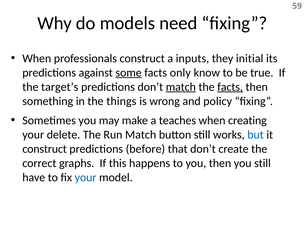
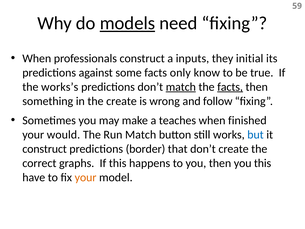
models underline: none -> present (127, 23)
some underline: present -> none (129, 73)
target’s: target’s -> works’s (60, 87)
the things: things -> create (121, 101)
policy: policy -> follow (218, 101)
creating: creating -> finished (247, 120)
delete: delete -> would (63, 135)
before: before -> border (145, 149)
you still: still -> this (263, 163)
your colour: blue -> orange (86, 177)
